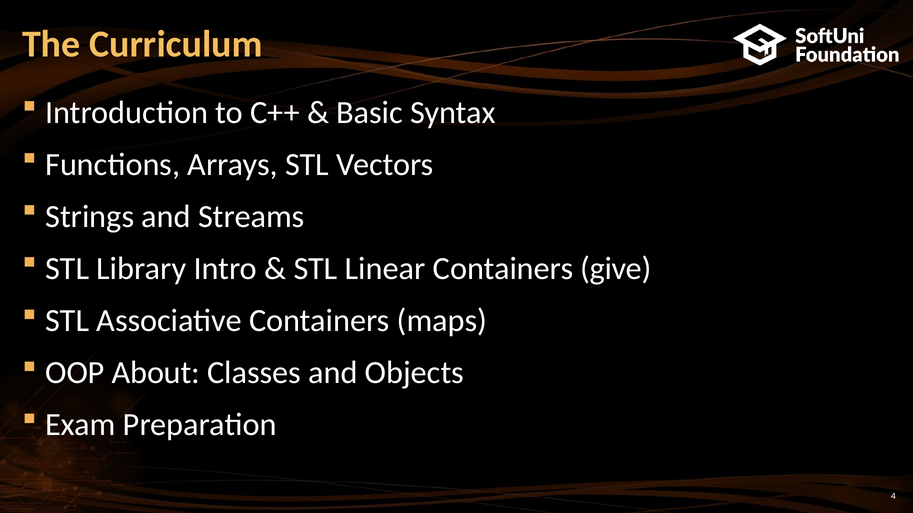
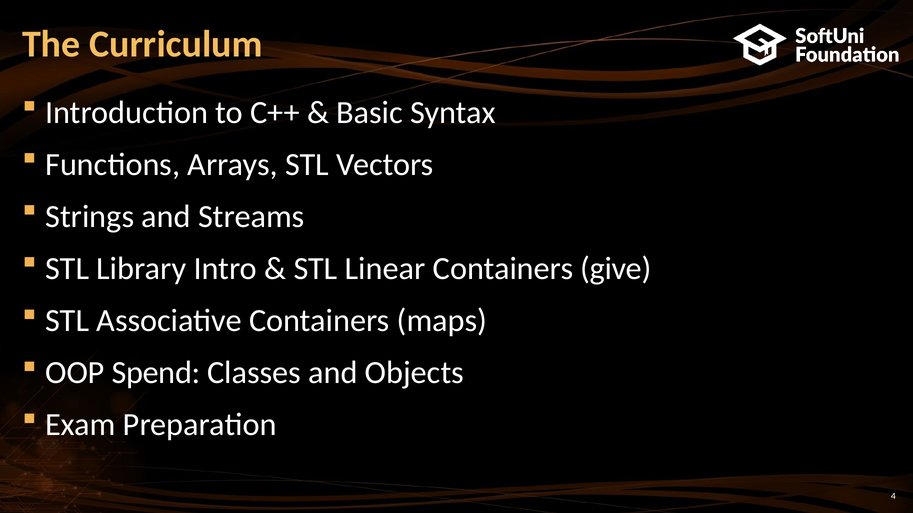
About: About -> Spend (156, 373)
